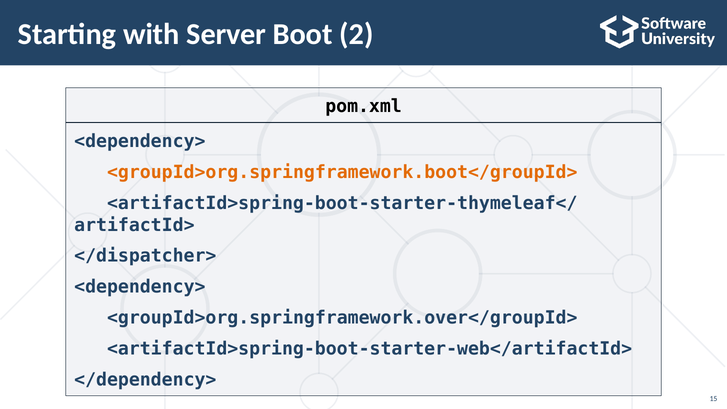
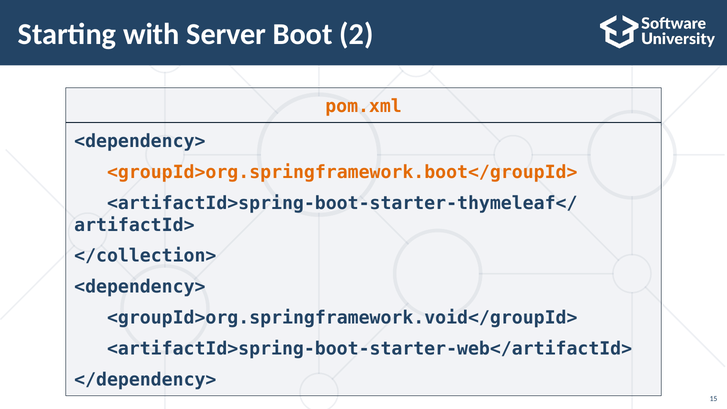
pom.xml colour: black -> orange (364, 106)
</dispatcher>: </dispatcher> -> </collection> (145, 256)
<groupId>org.springframework.over</groupId>: <groupId>org.springframework.over</groupId> -> <groupId>org.springframework.void</groupId> (342, 318)
